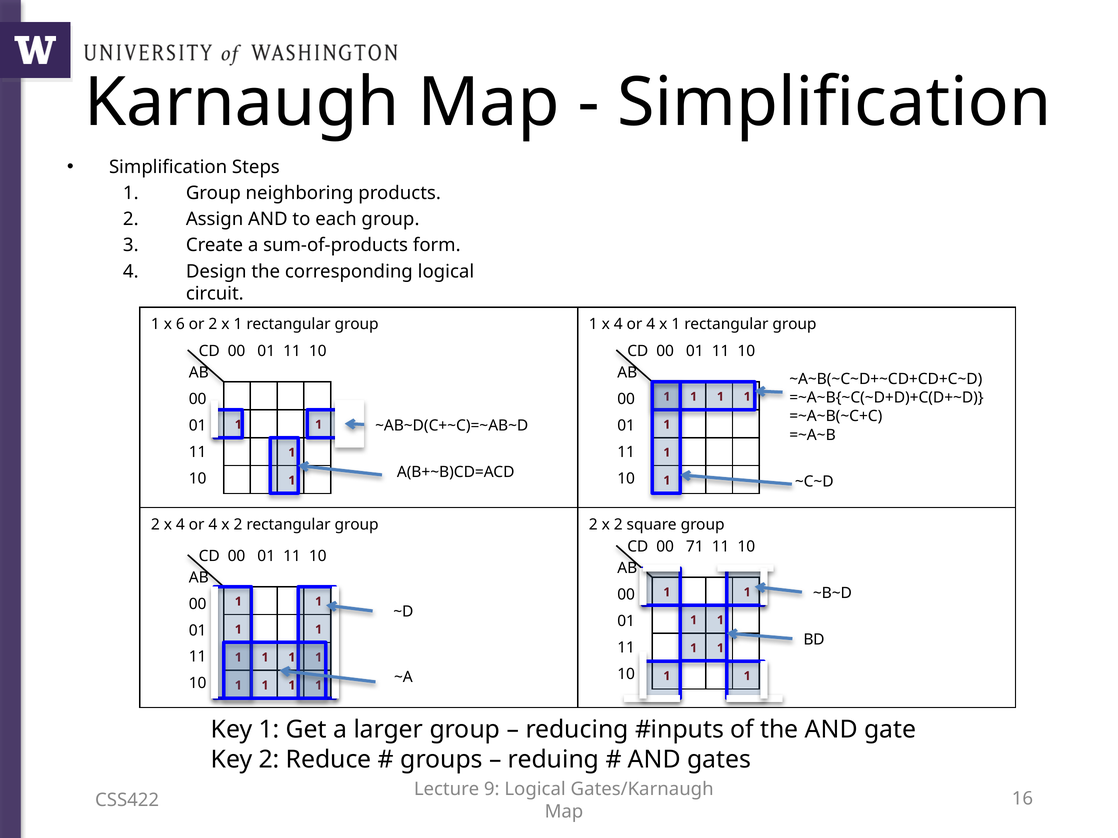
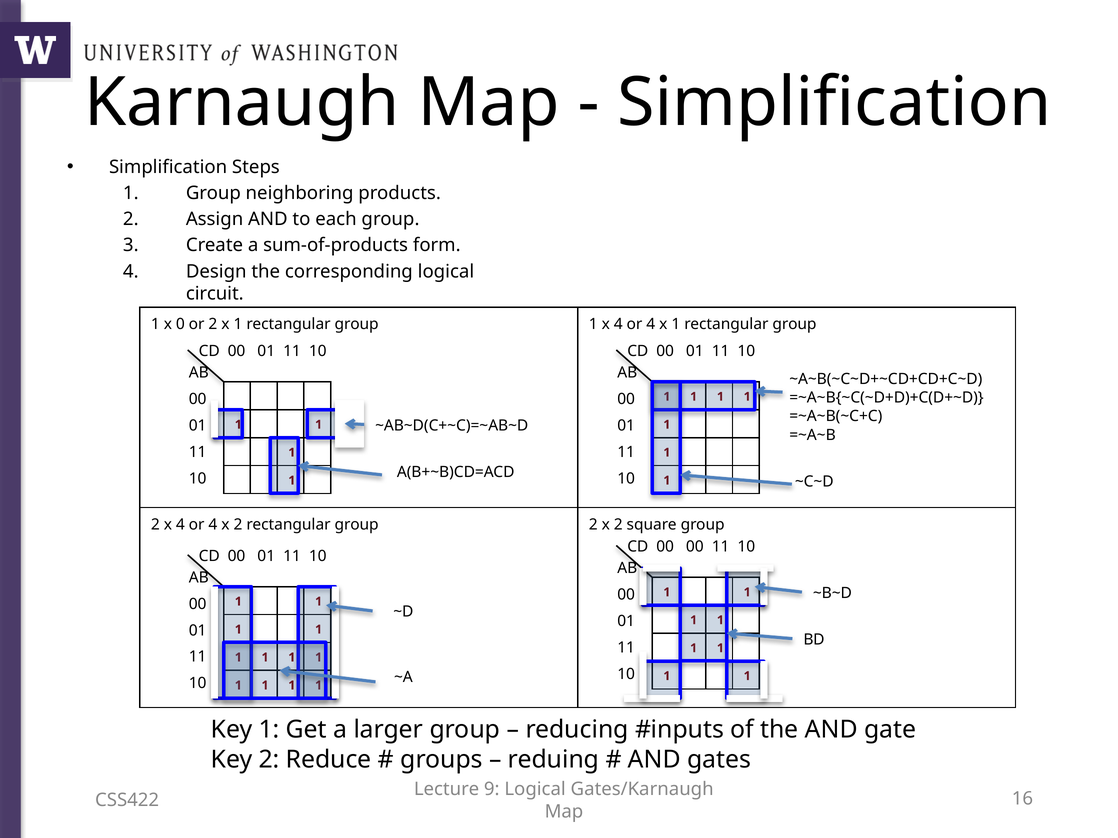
6: 6 -> 0 (180, 325)
00 71: 71 -> 00 (695, 547)
